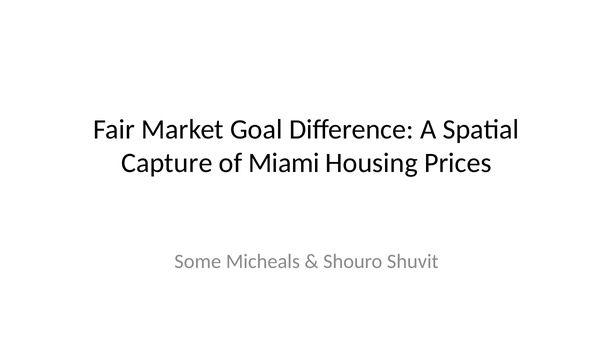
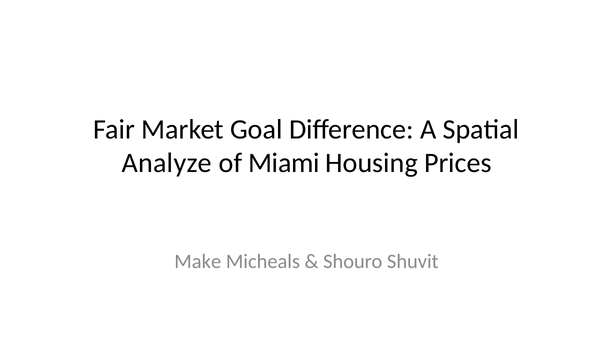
Capture: Capture -> Analyze (167, 163)
Some: Some -> Make (198, 261)
